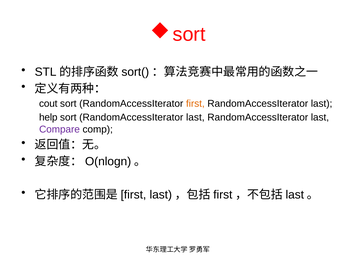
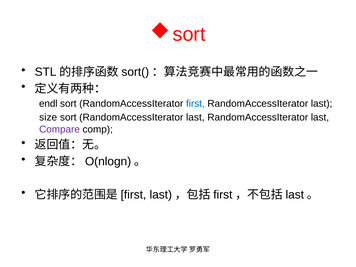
cout: cout -> endl (48, 104)
first colour: orange -> blue (195, 104)
help: help -> size (48, 117)
